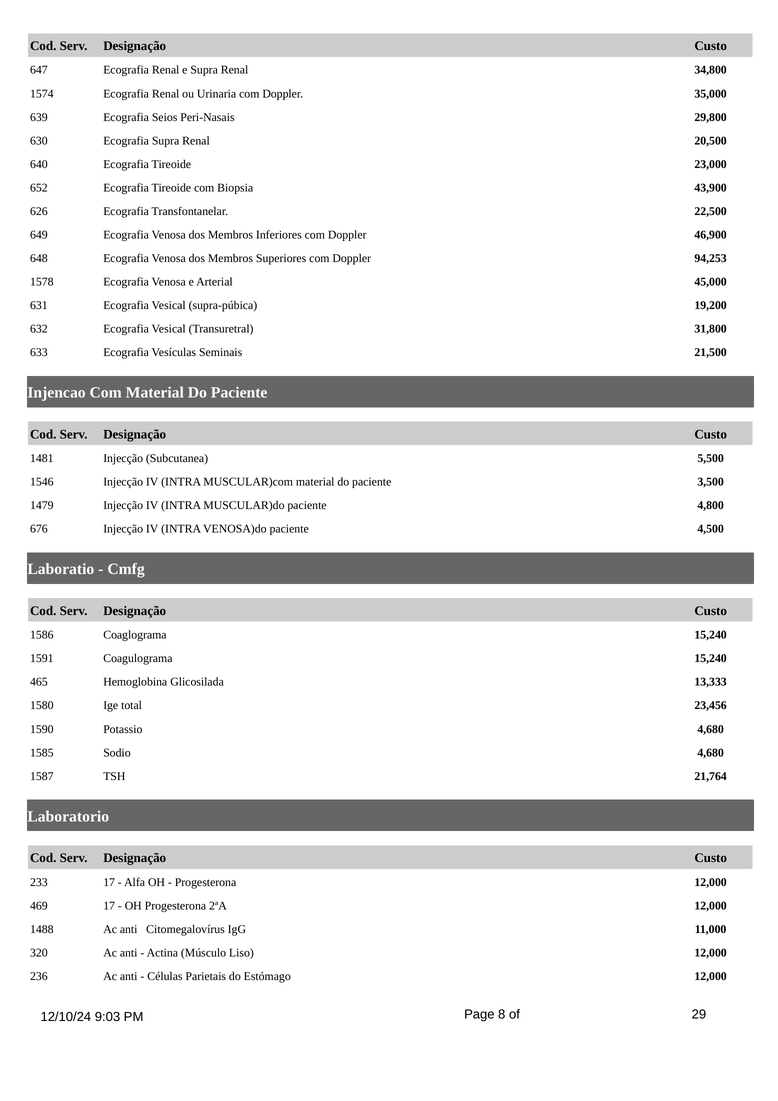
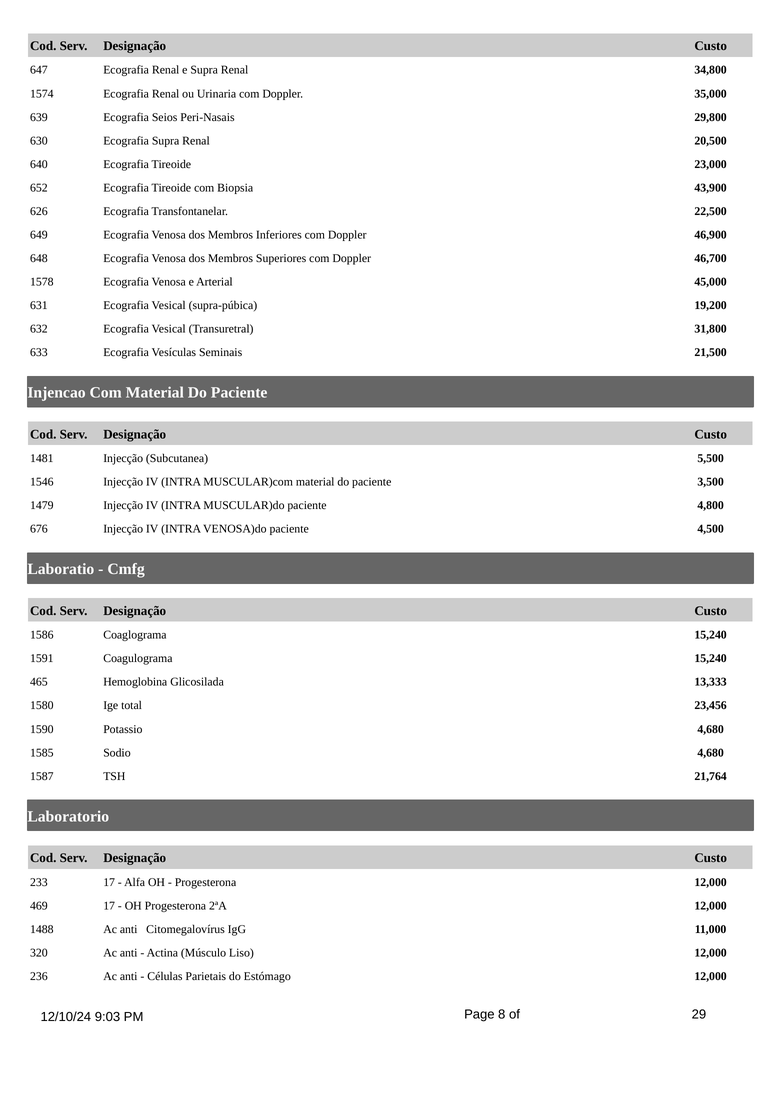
94,253: 94,253 -> 46,700 (711, 258)
